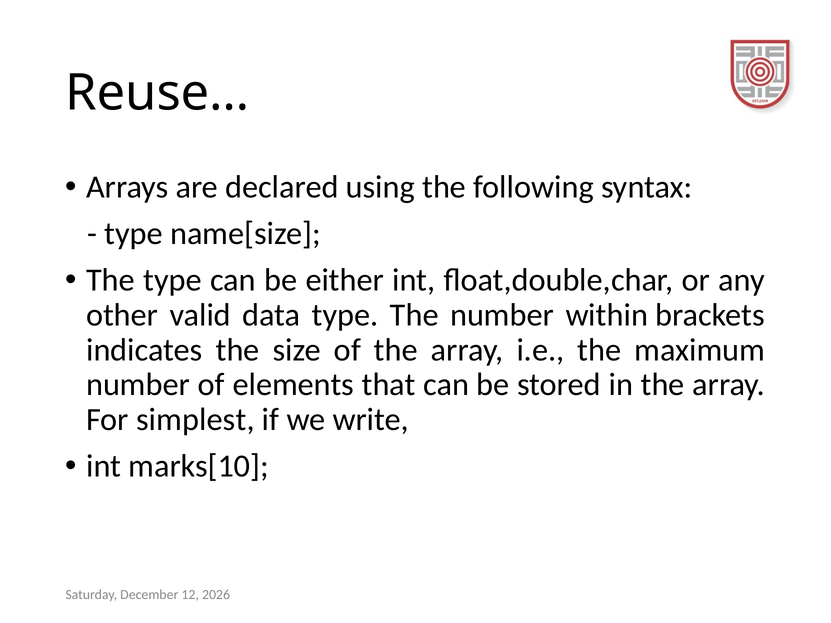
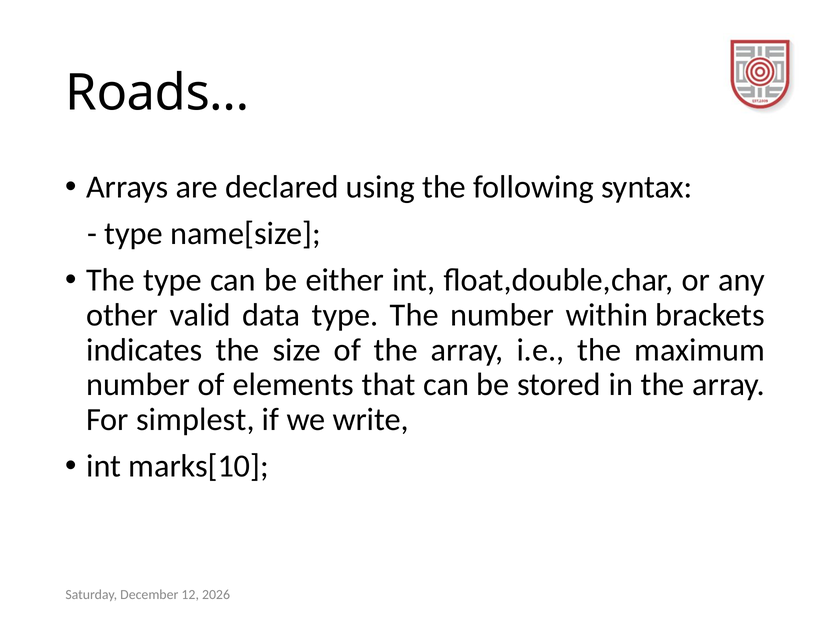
Reuse…: Reuse… -> Roads… (158, 93)
